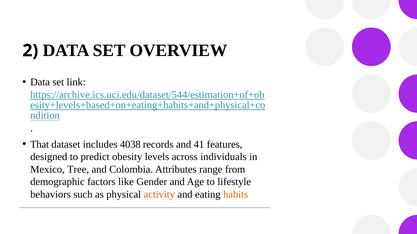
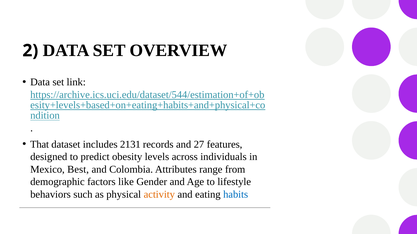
4038: 4038 -> 2131 (130, 145)
41: 41 -> 27 (199, 145)
Tree: Tree -> Best (78, 170)
habits colour: orange -> blue (236, 195)
